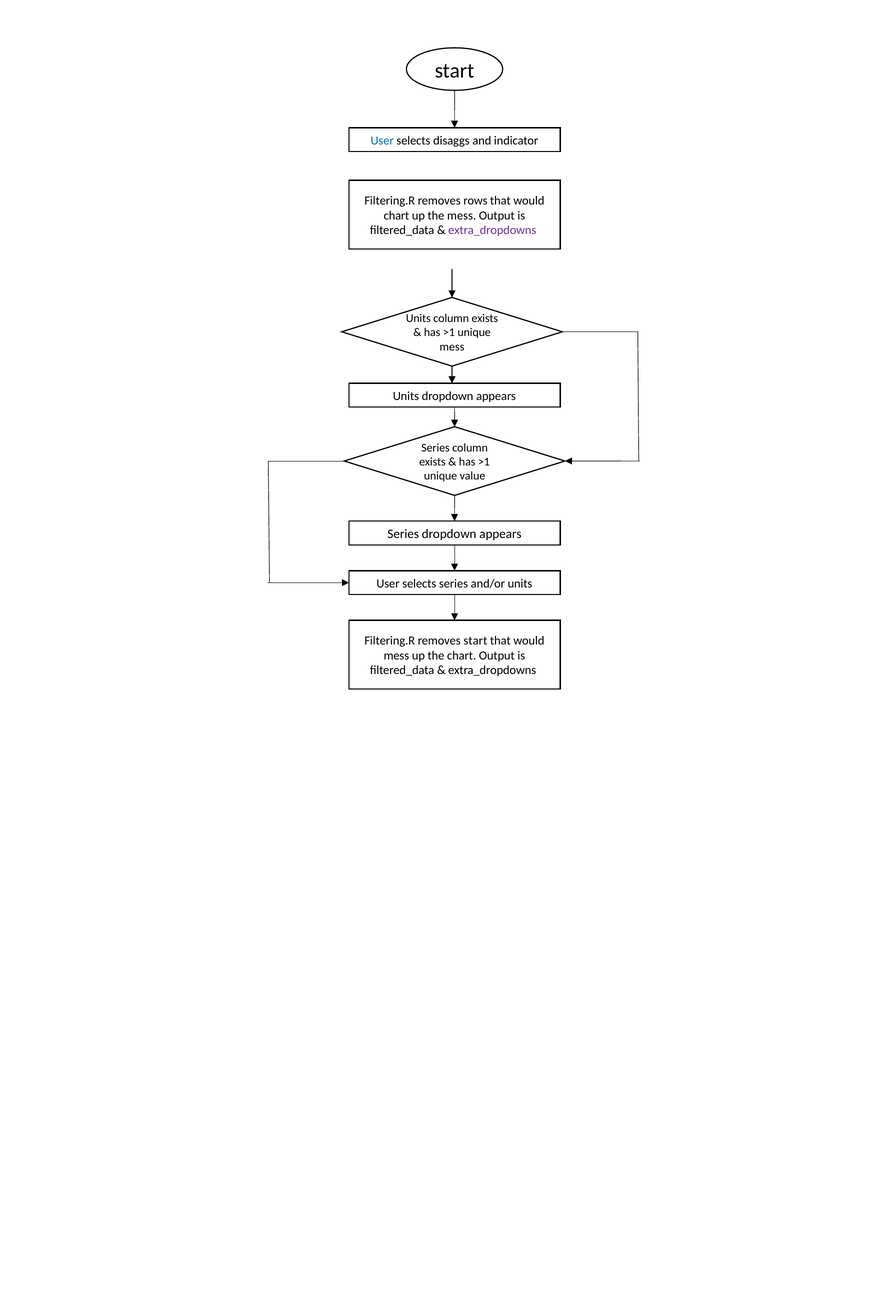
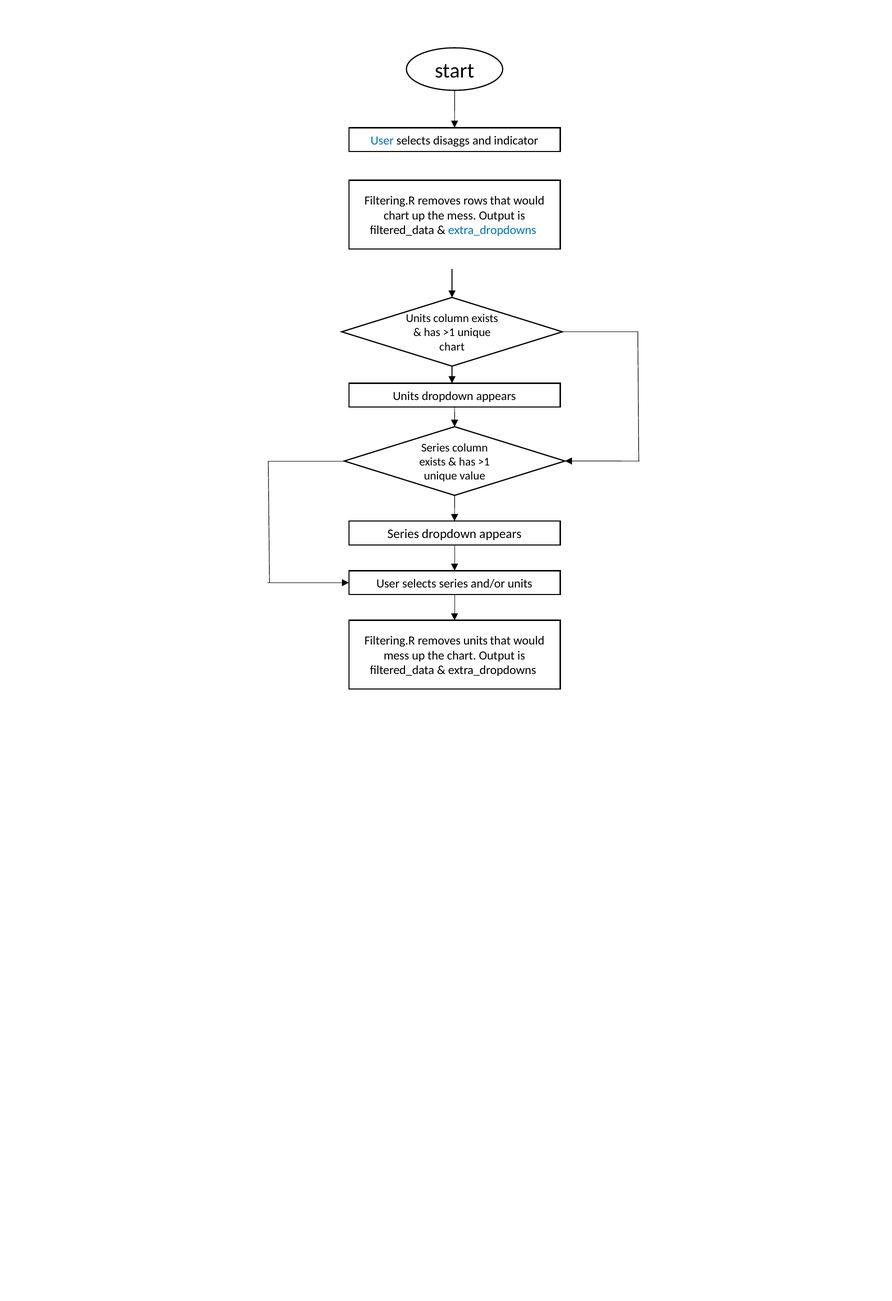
extra_dropdowns colour: purple -> blue (492, 230)
mess: mess -> chart (452, 347)
removes start: start -> units (475, 641)
